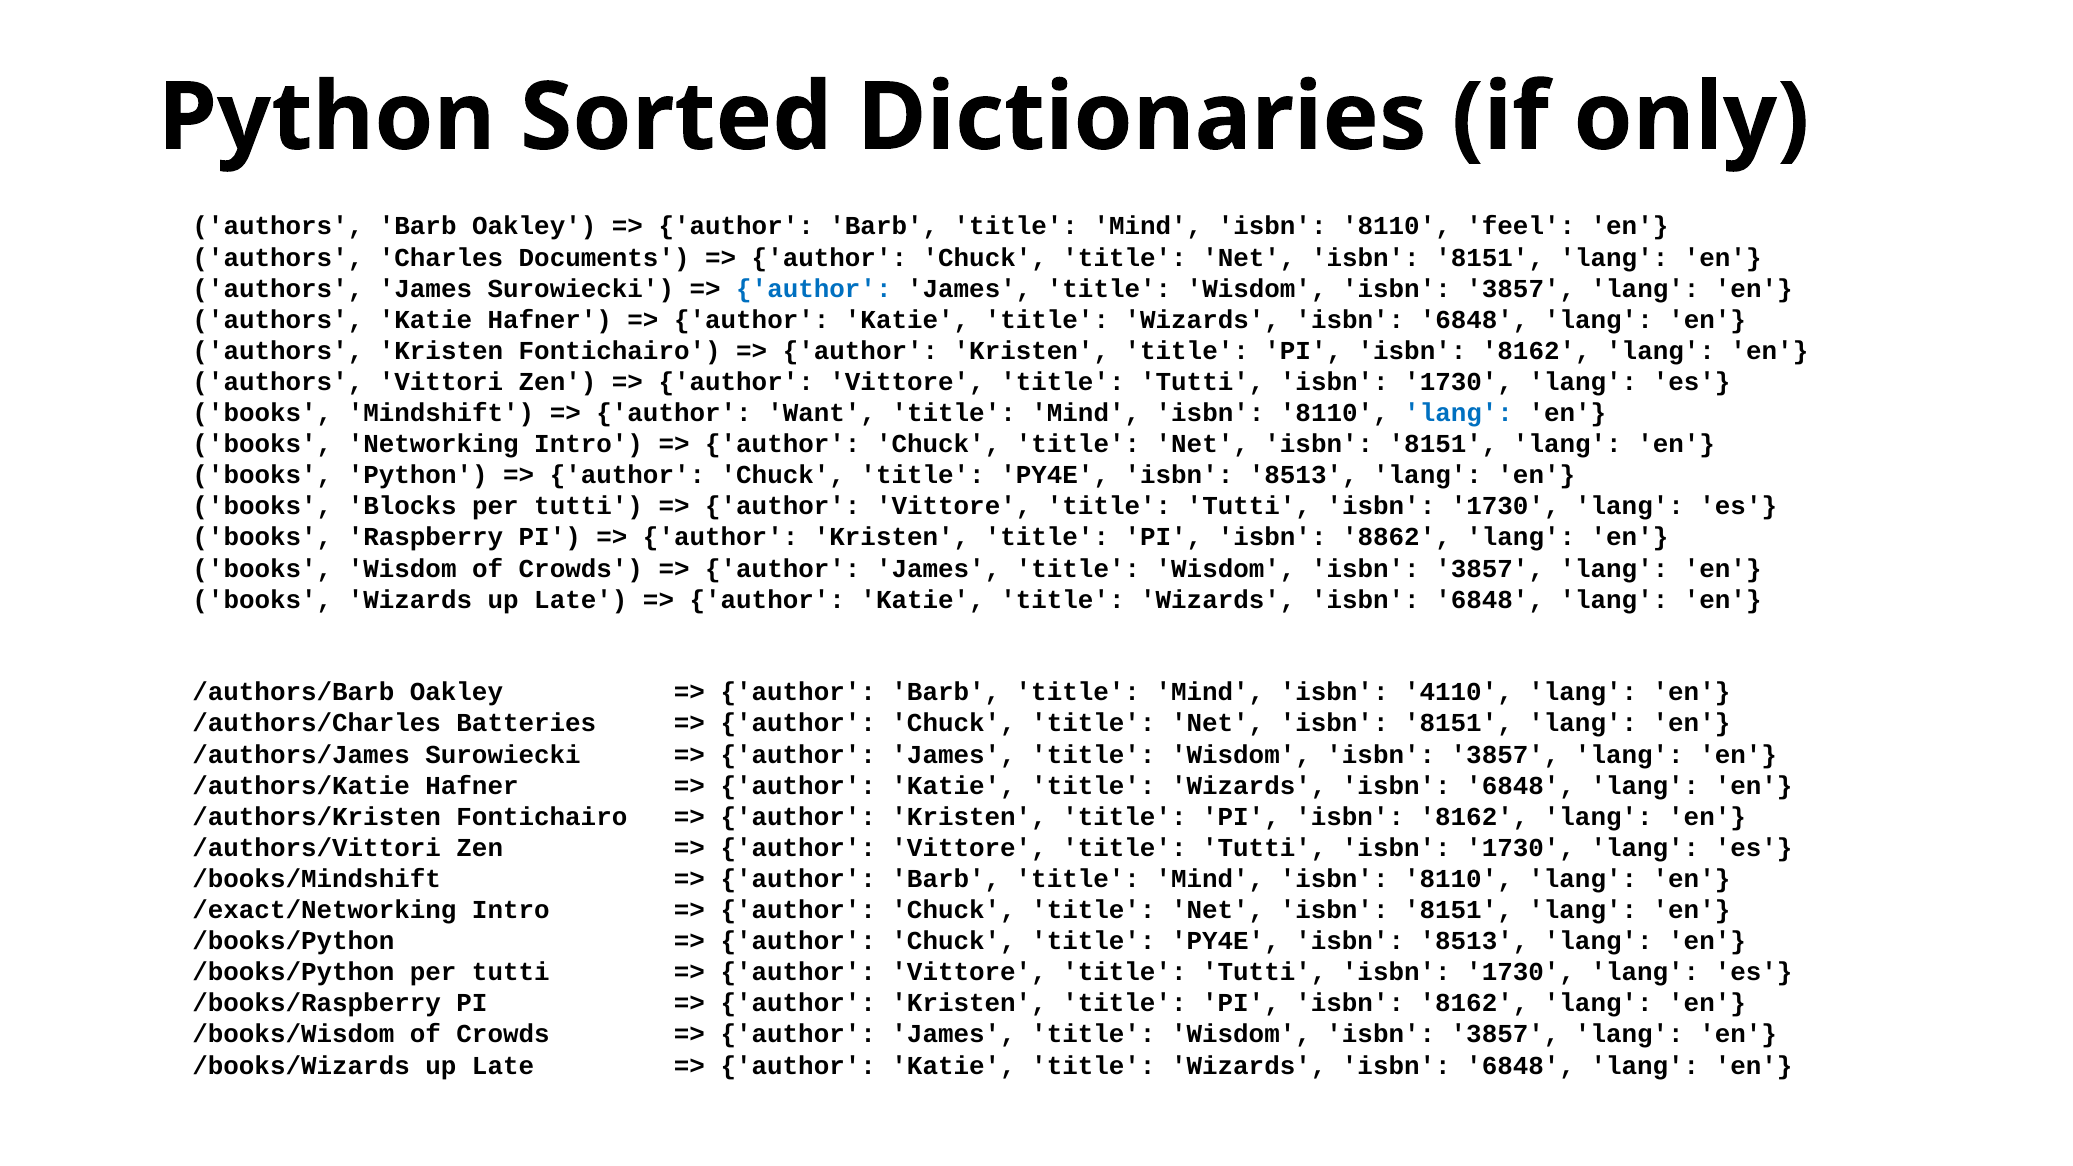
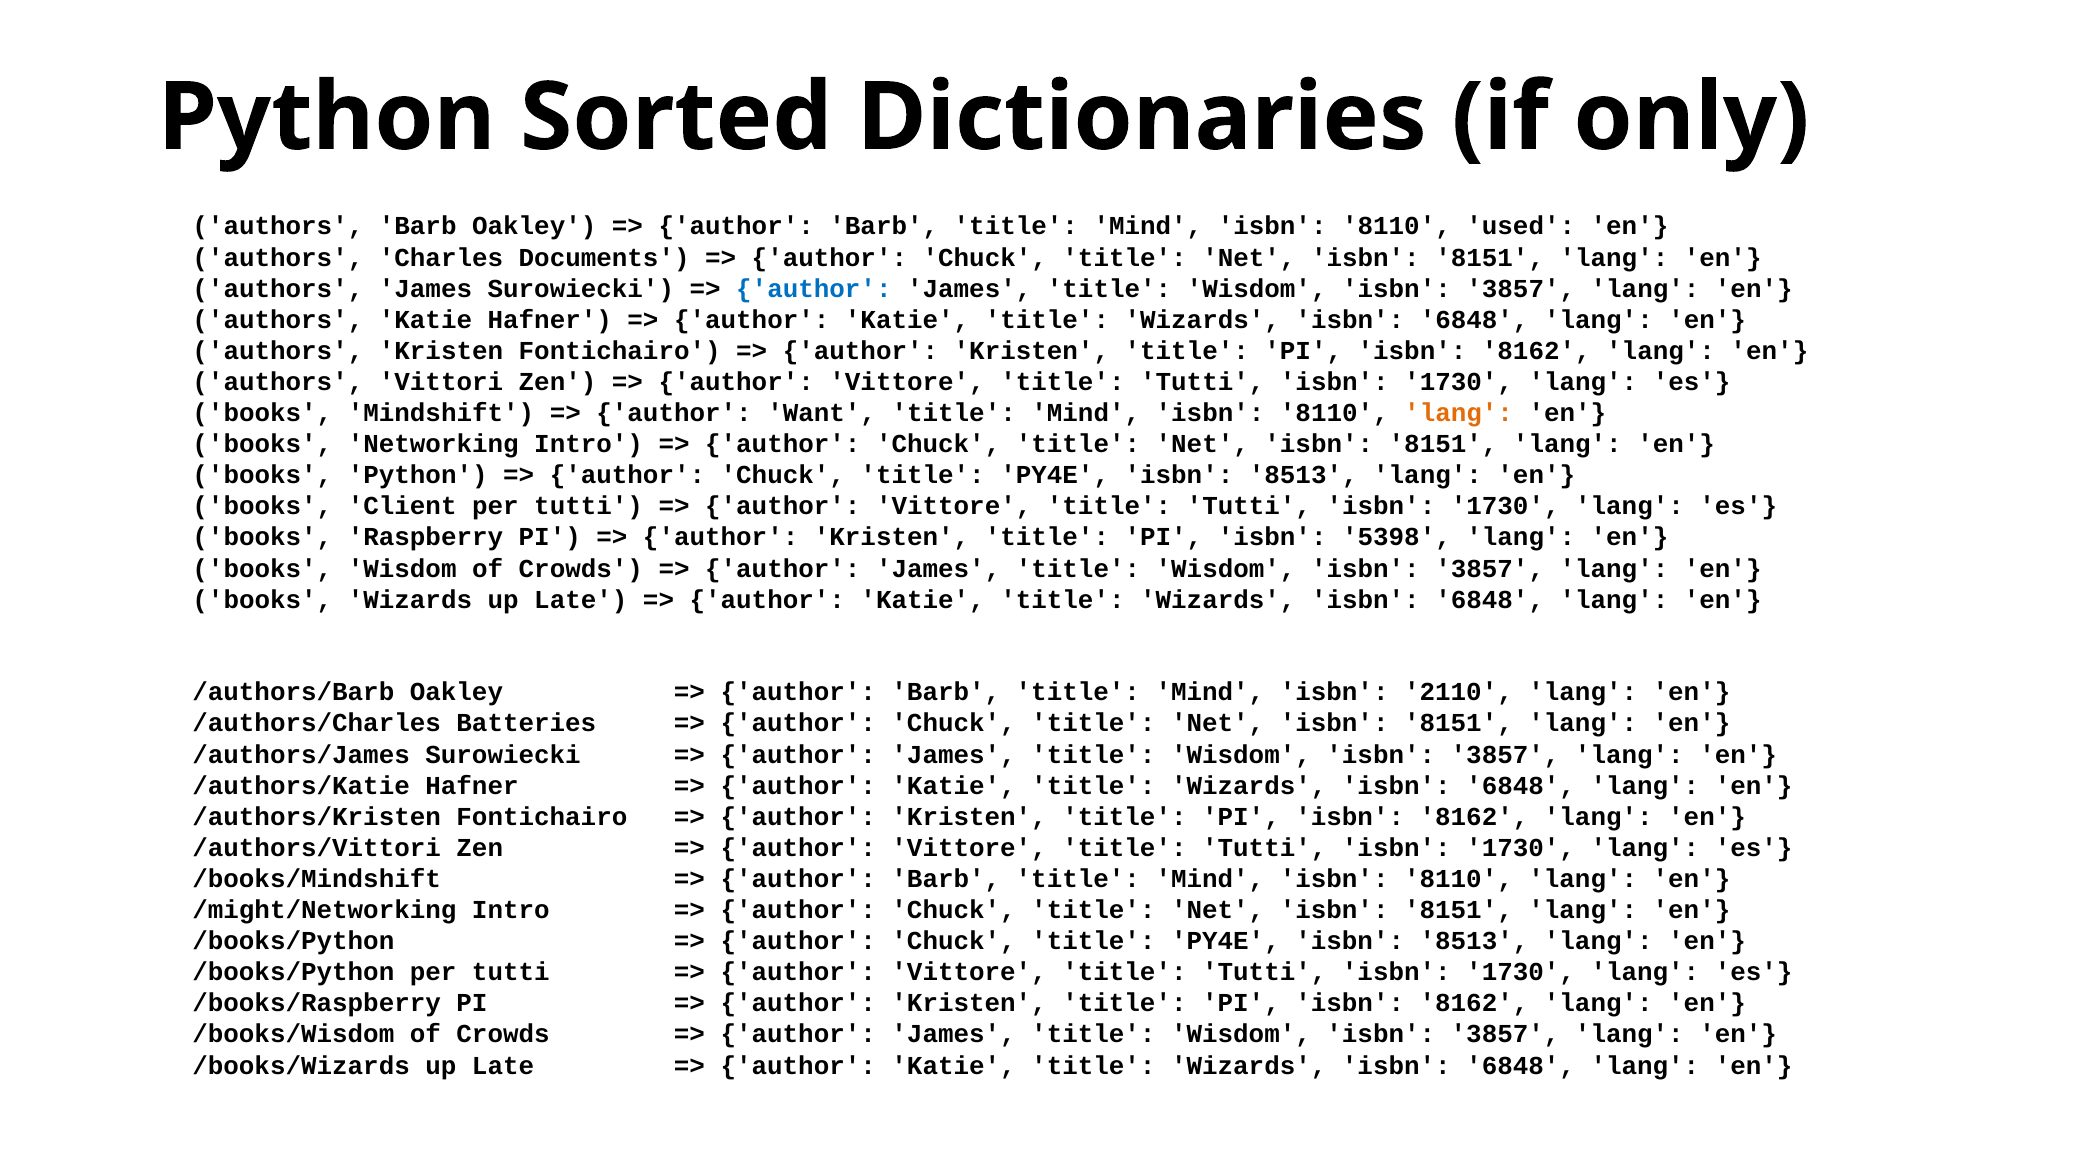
feel: feel -> used (1521, 226)
lang colour: blue -> orange (1459, 413)
Blocks: Blocks -> Client (402, 506)
8862: 8862 -> 5398 (1396, 537)
4110: 4110 -> 2110 (1458, 692)
/exact/Networking: /exact/Networking -> /might/Networking (324, 910)
